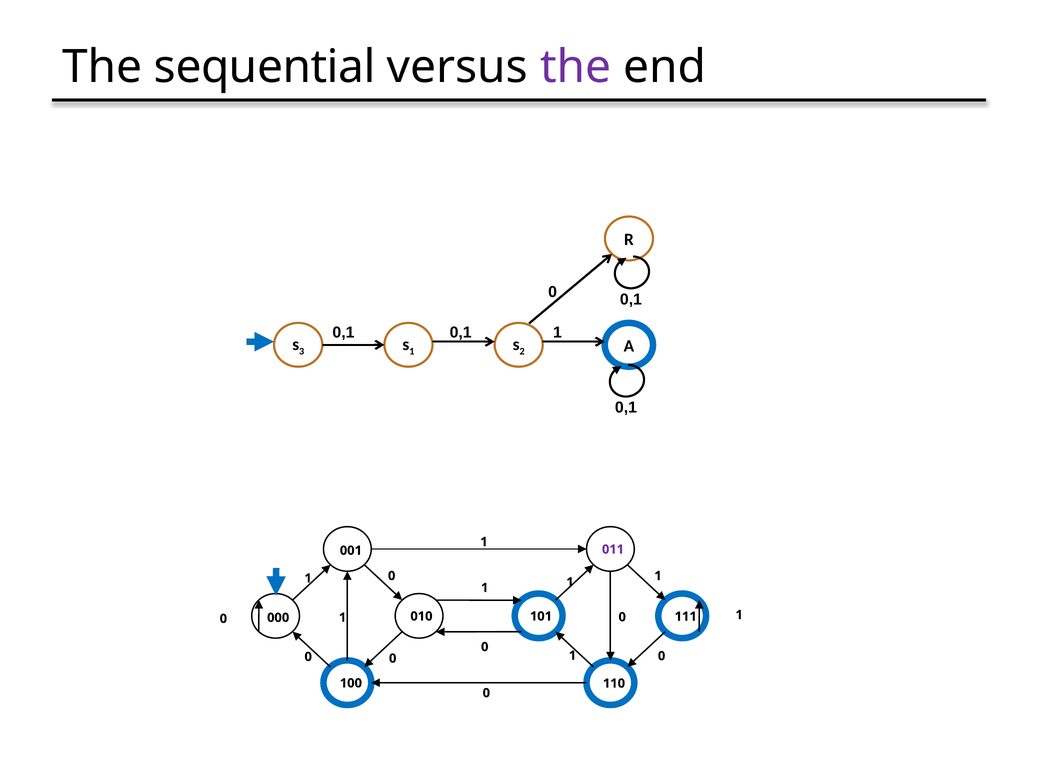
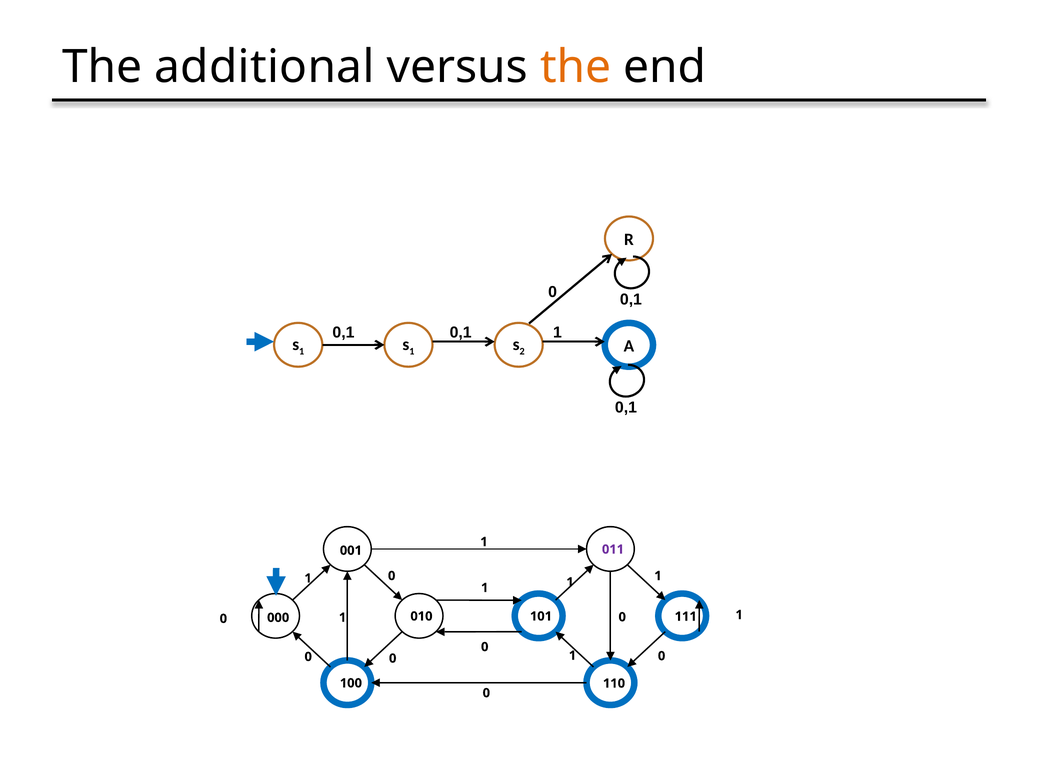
sequential: sequential -> additional (264, 67)
the colour: purple -> orange (576, 67)
3: 3 -> 1 (302, 351)
